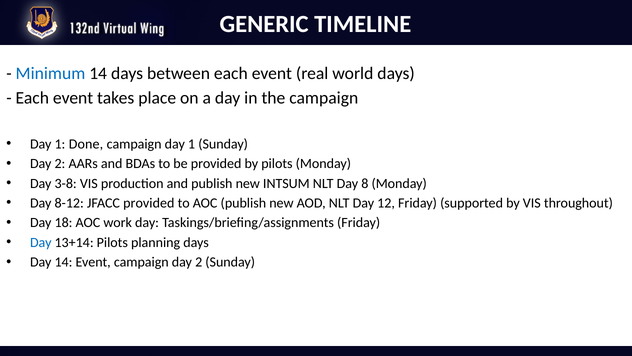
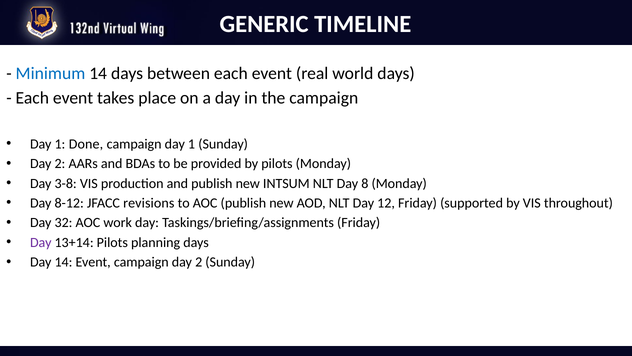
JFACC provided: provided -> revisions (149, 203)
18: 18 -> 32 (64, 223)
Day colour: blue -> purple (41, 242)
